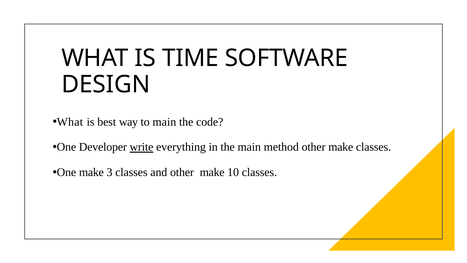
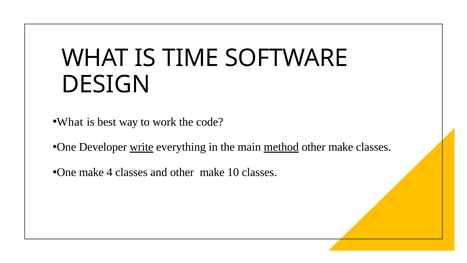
to main: main -> work (164, 122)
method underline: none -> present (281, 147)
3: 3 -> 4 (110, 172)
